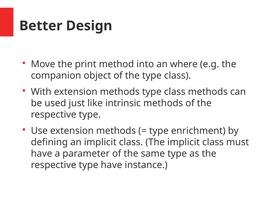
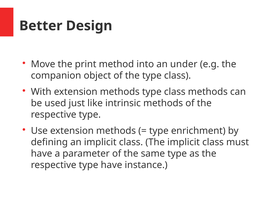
where: where -> under (184, 64)
